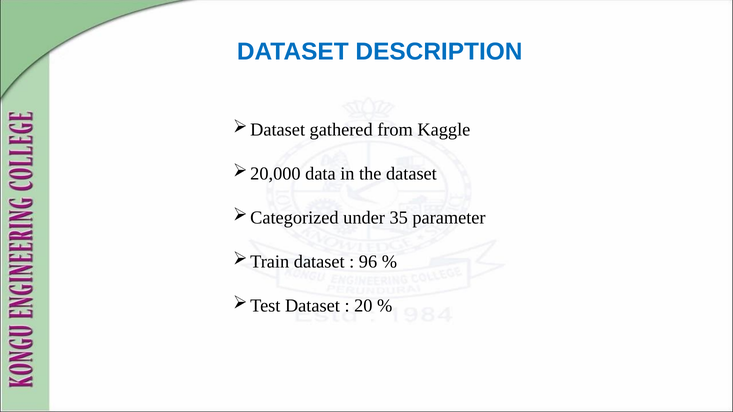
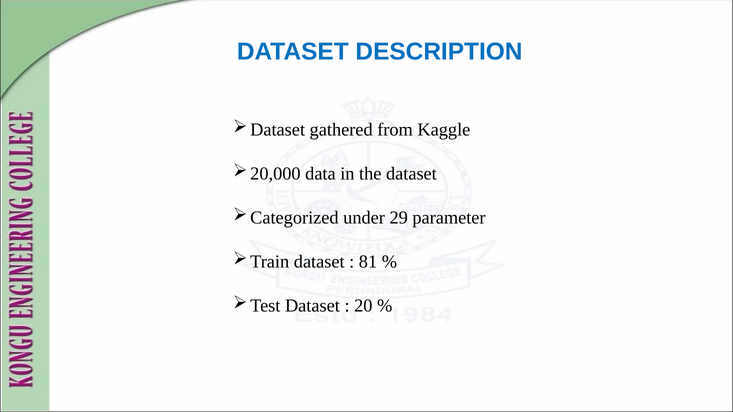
35: 35 -> 29 (399, 218)
96: 96 -> 81 (368, 262)
